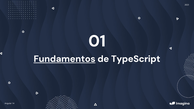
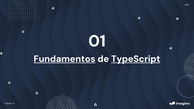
TypeScript underline: none -> present (136, 59)
